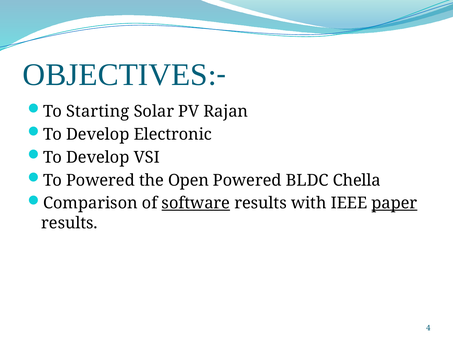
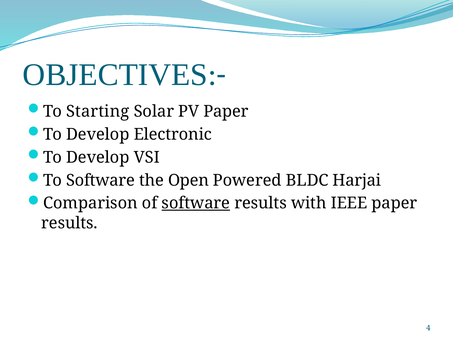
PV Rajan: Rajan -> Paper (226, 111)
To Powered: Powered -> Software (100, 180)
Chella: Chella -> Harjai (357, 180)
paper underline: present -> none (394, 203)
